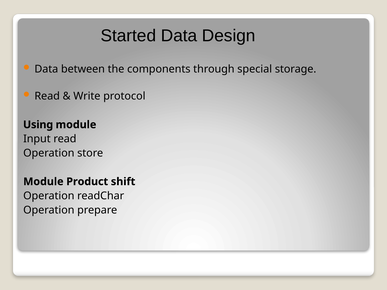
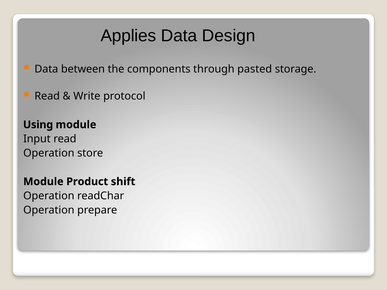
Started: Started -> Applies (128, 36)
special: special -> pasted (255, 69)
